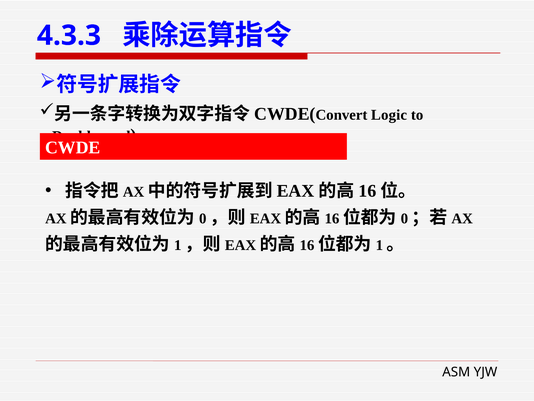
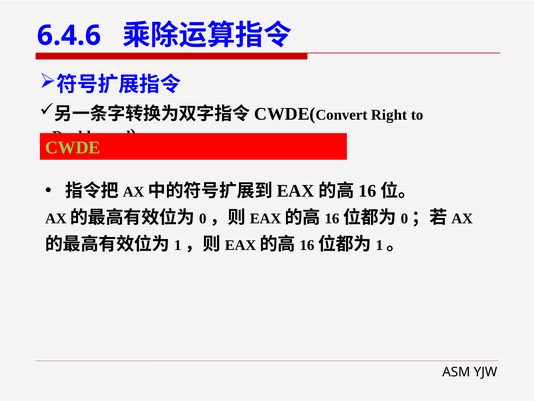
4.3.3: 4.3.3 -> 6.4.6 (69, 35)
Logic: Logic -> Right (389, 115)
CWDE colour: white -> light green (73, 148)
